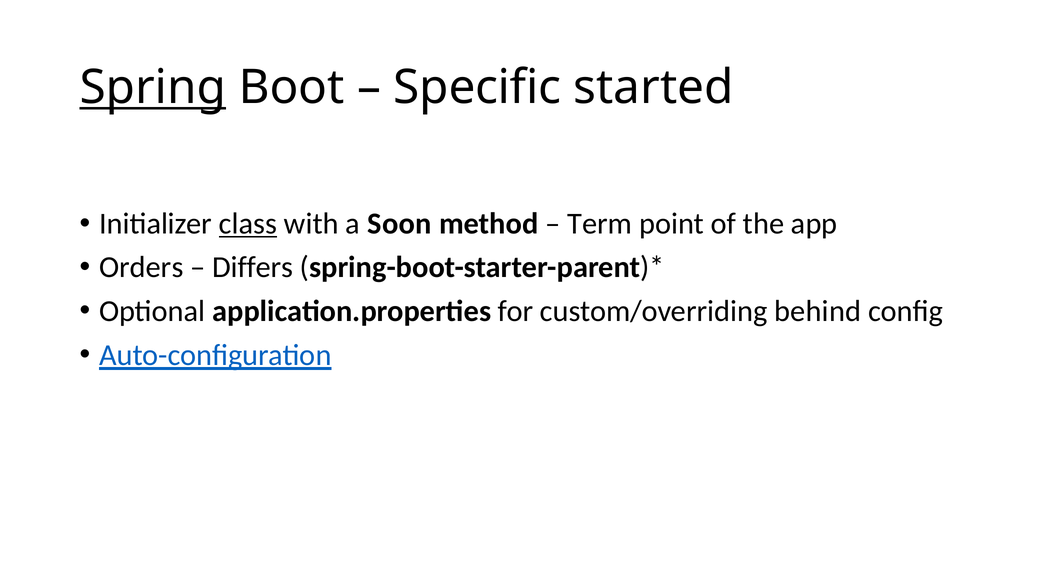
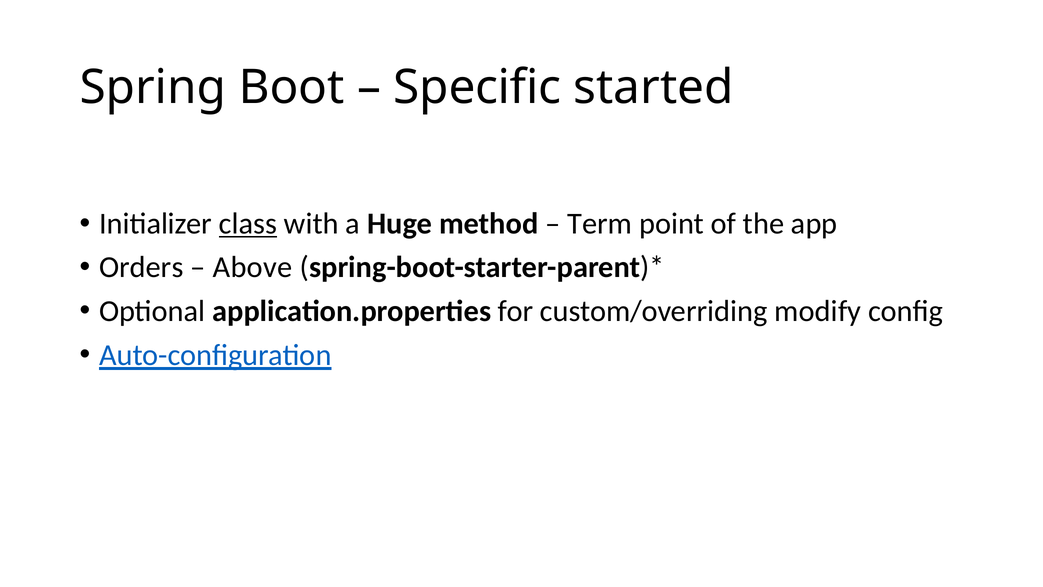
Spring underline: present -> none (153, 88)
Soon: Soon -> Huge (400, 224)
Differs: Differs -> Above (252, 267)
behind: behind -> modify (818, 311)
